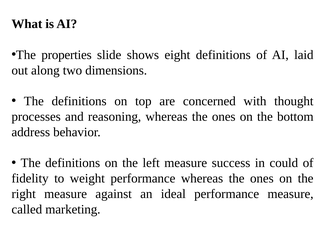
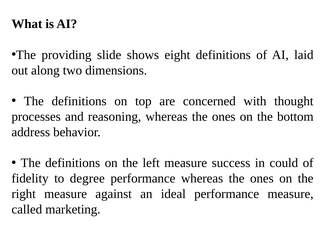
properties: properties -> providing (66, 55)
weight: weight -> degree (87, 179)
